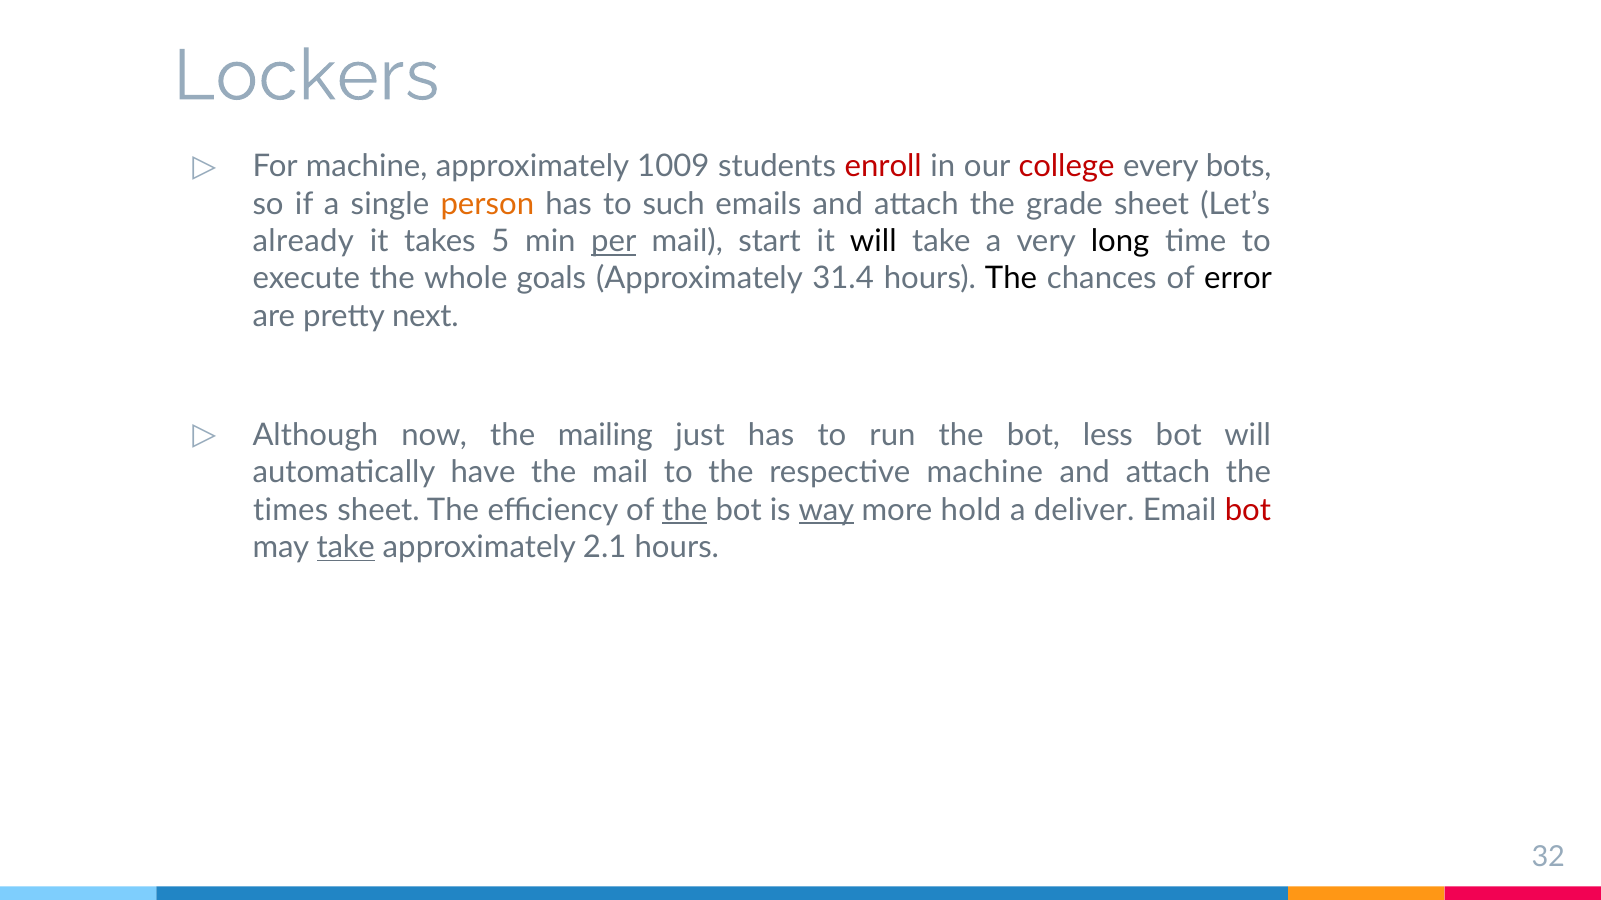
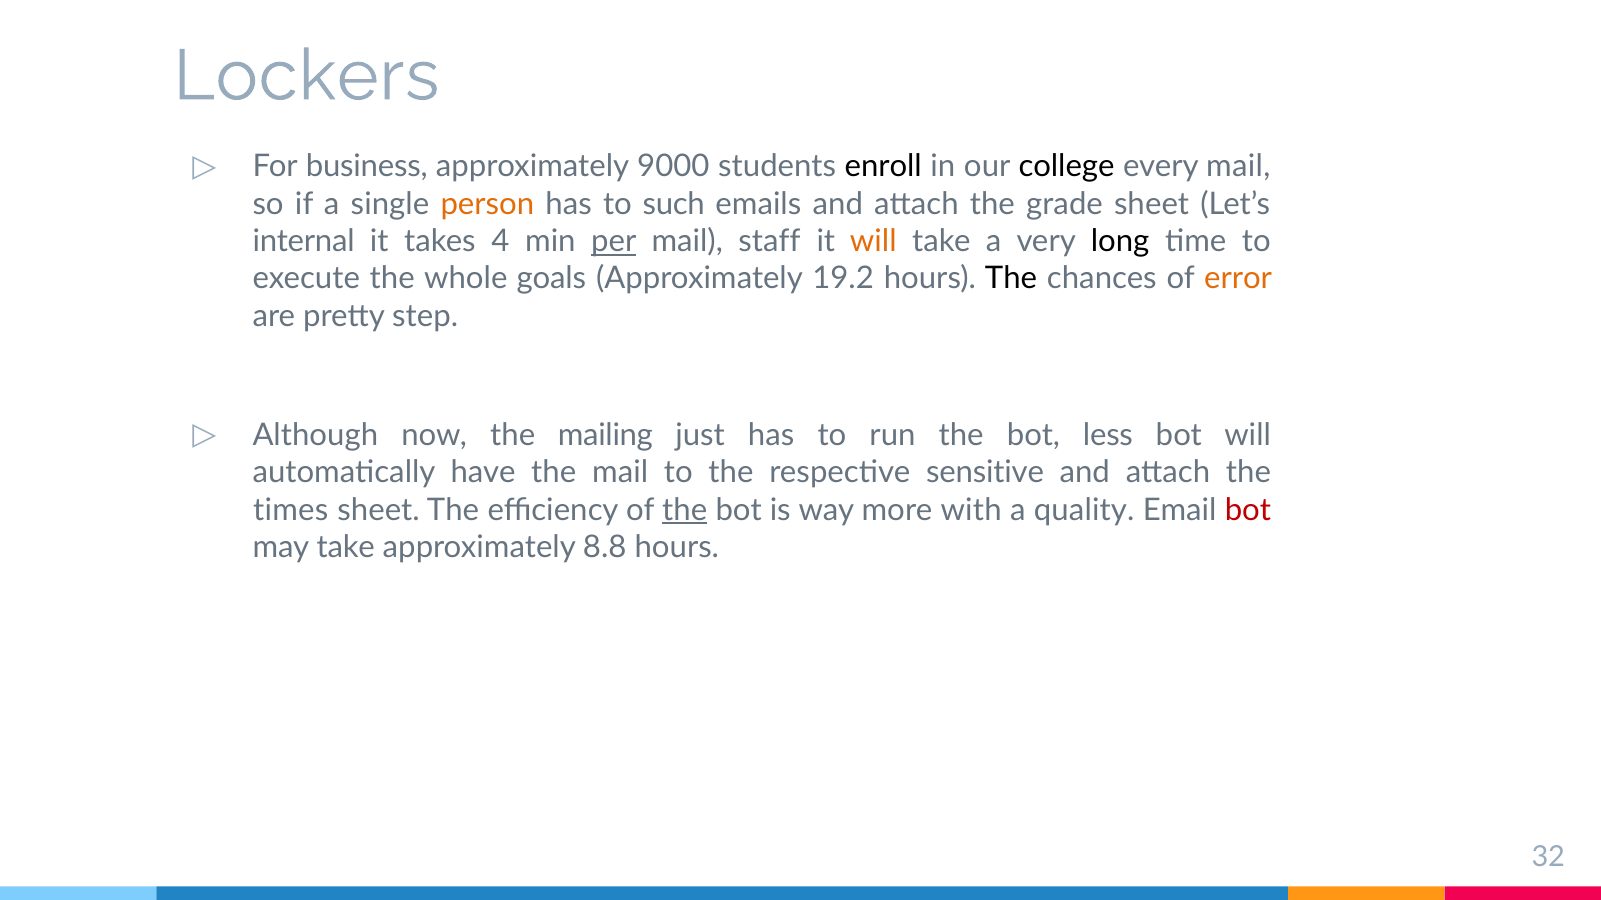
For machine: machine -> business (367, 167)
1009: 1009 -> 9000 (673, 167)
enroll colour: red -> black (883, 167)
college colour: red -> black (1067, 167)
every bots: bots -> mail (1238, 167)
already: already -> internal (304, 241)
5: 5 -> 4 (500, 241)
start: start -> staff (769, 241)
will colour: black -> orange (873, 241)
31.4: 31.4 -> 19.2 (843, 279)
error colour: black -> orange (1238, 279)
next: next -> step (425, 316)
respective machine: machine -> sensitive (985, 473)
way underline: present -> none (826, 510)
hold: hold -> with (971, 510)
deliver: deliver -> quality (1084, 510)
take underline: present -> none (346, 547)
2.1: 2.1 -> 8.8 (605, 547)
